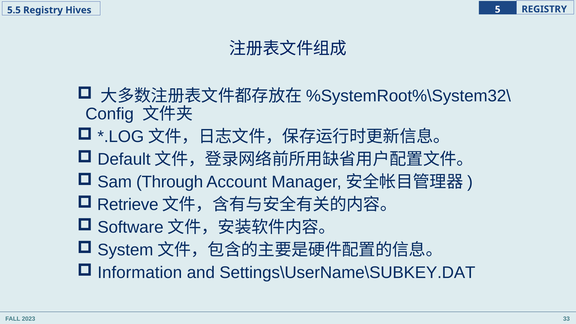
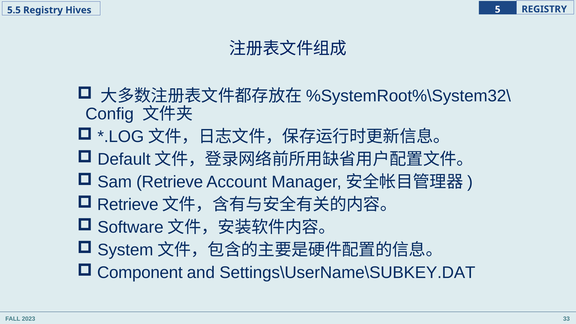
Sam Through: Through -> Retrieve (170, 182)
Information: Information -> Component (140, 273)
